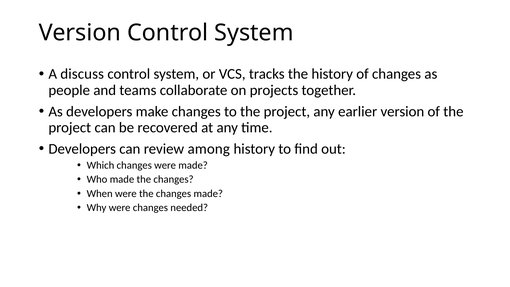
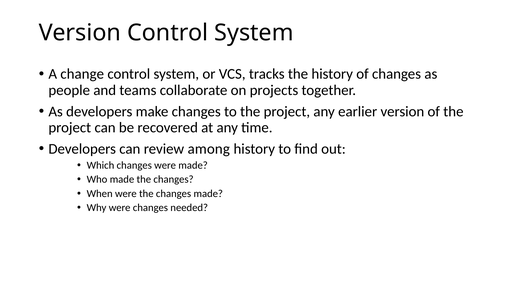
discuss: discuss -> change (82, 74)
